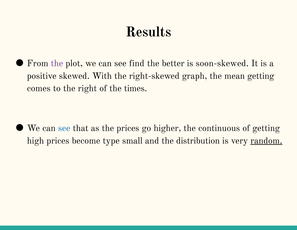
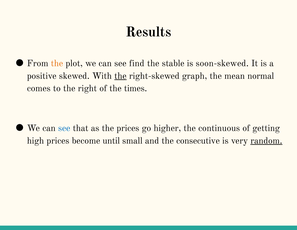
the colour: purple -> orange (57, 63)
better: better -> stable (173, 63)
the underline: none -> present (120, 76)
mean getting: getting -> normal (261, 76)
type: type -> until (111, 140)
distribution: distribution -> consecutive (198, 140)
